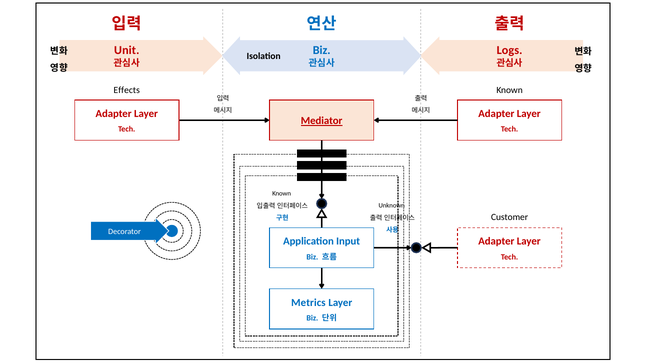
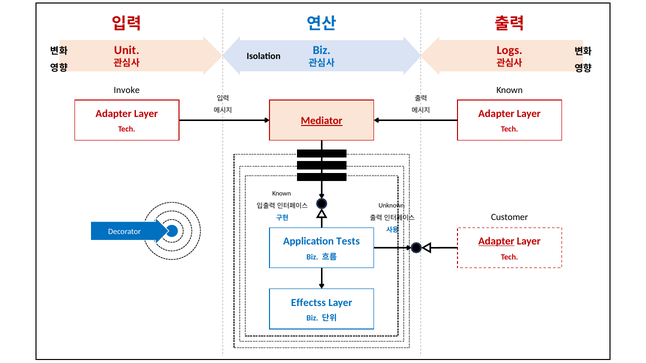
Effects: Effects -> Invoke (127, 90)
Input: Input -> Tests (348, 242)
Adapter underline: none -> present (496, 242)
Metrics: Metrics -> Effectss (308, 303)
